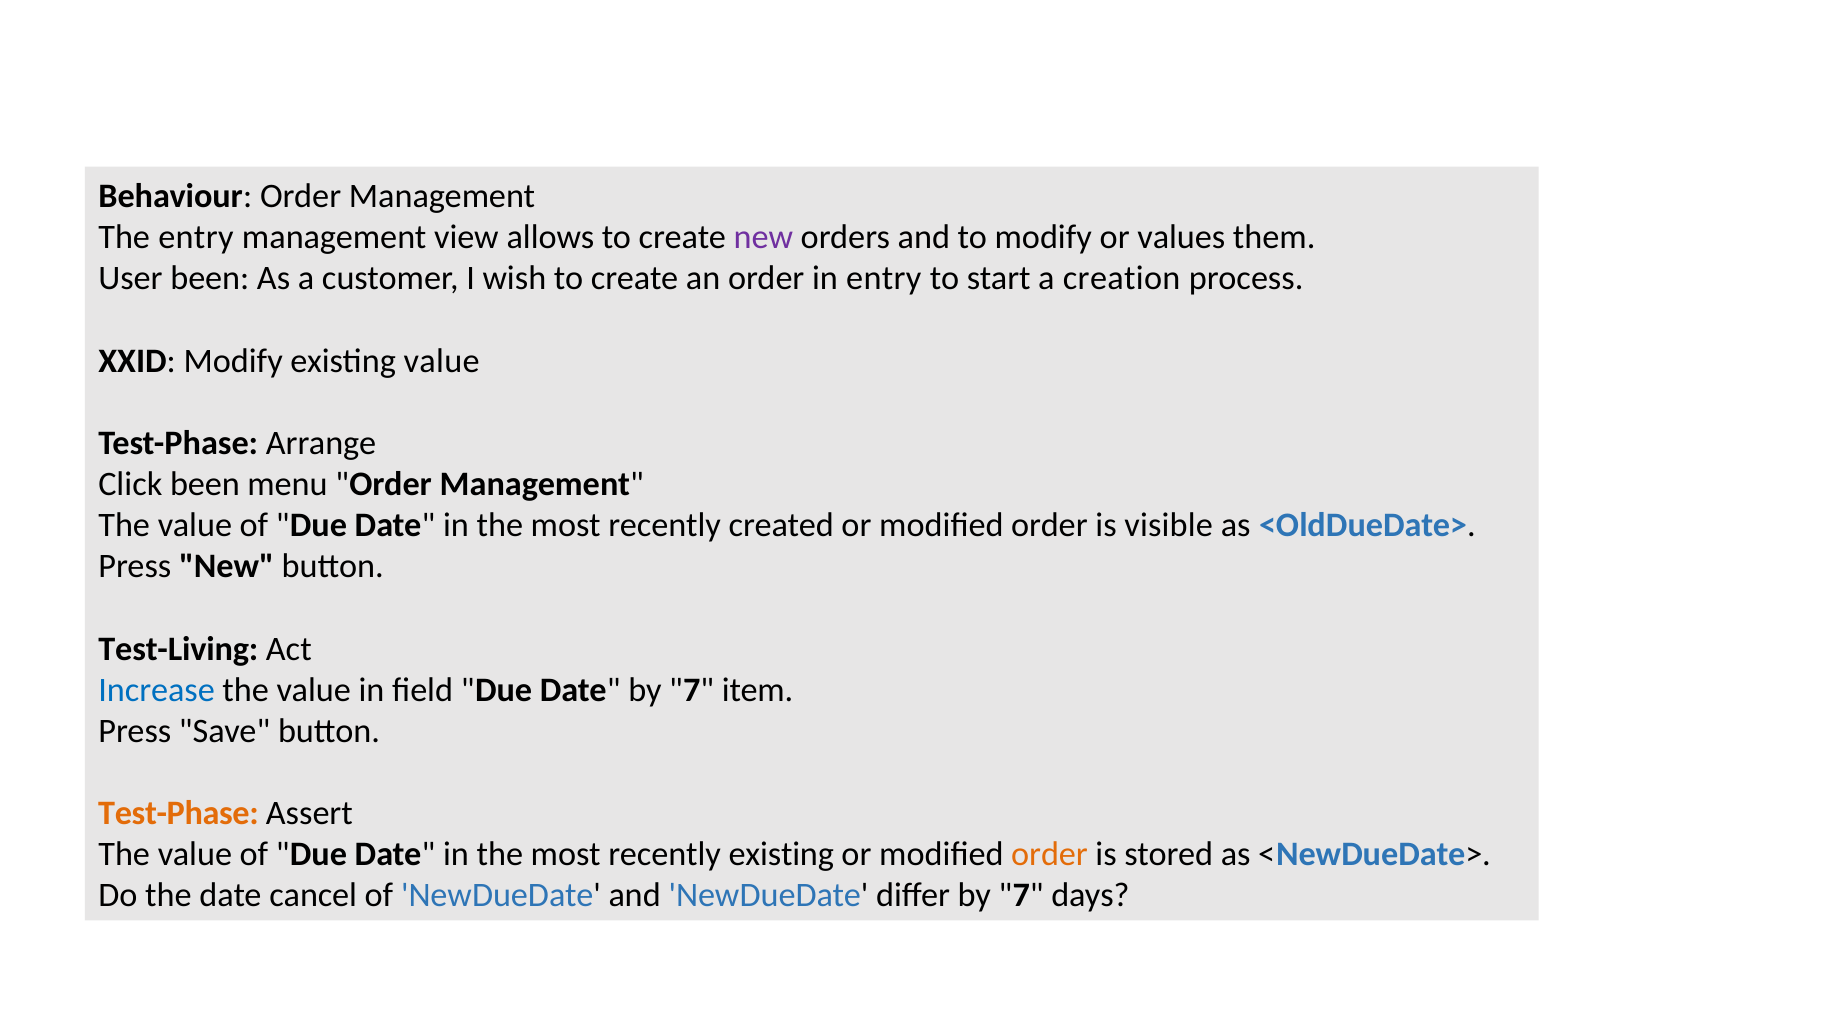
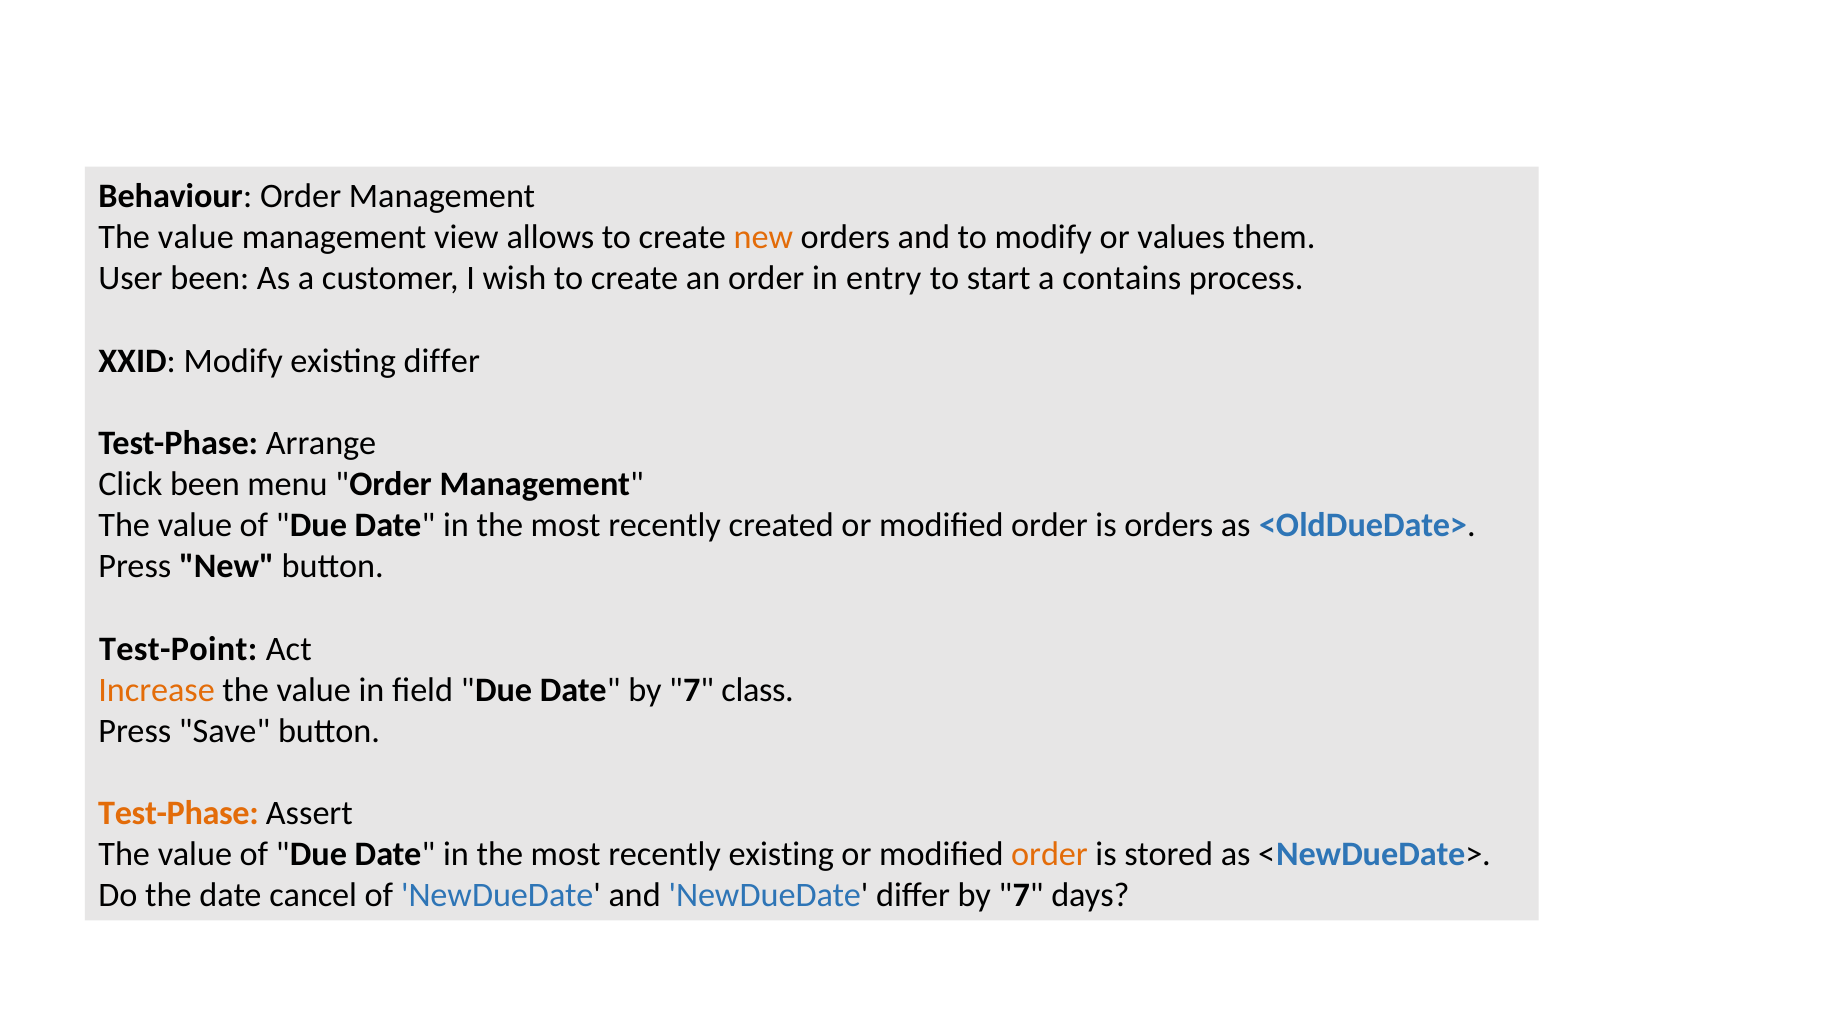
entry: entry -> value (196, 237)
new colour: purple -> orange (763, 237)
creation: creation -> contains (1122, 279)
existing value: value -> differ (442, 361)
is visible: visible -> orders (1169, 525)
Test-Living: Test-Living -> Test-Point (178, 649)
Increase colour: blue -> orange (157, 690)
item: item -> class (758, 690)
